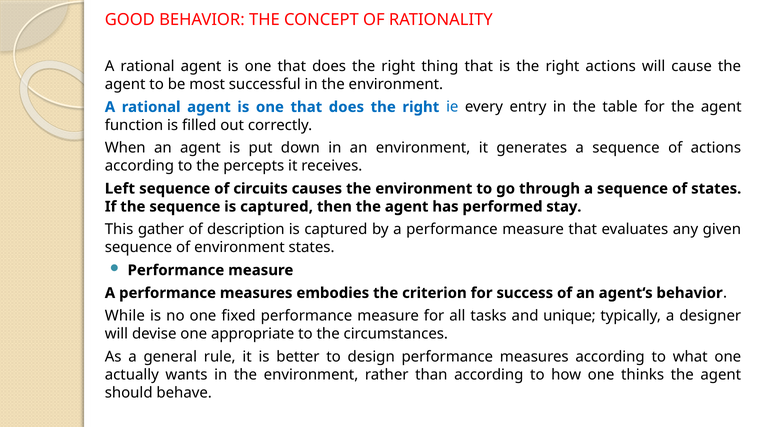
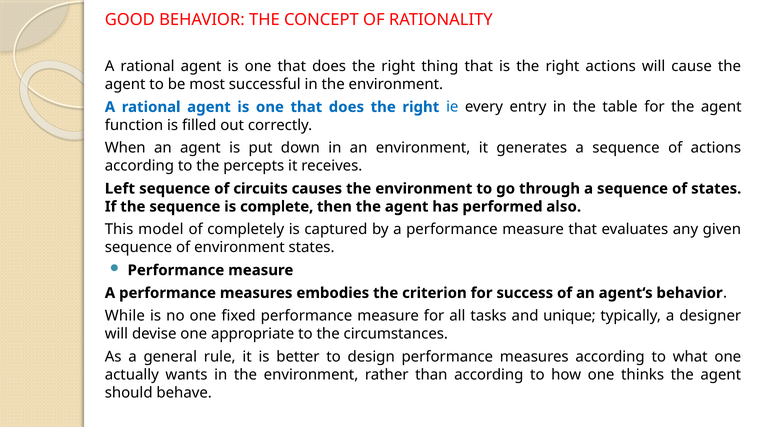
sequence is captured: captured -> complete (277, 207)
stay: stay -> also (564, 207)
gather: gather -> model (161, 229)
description: description -> completely (246, 229)
